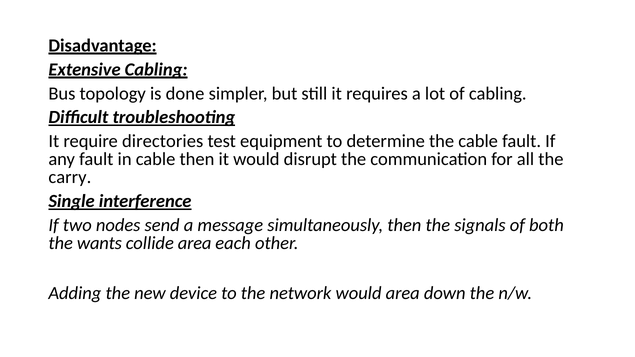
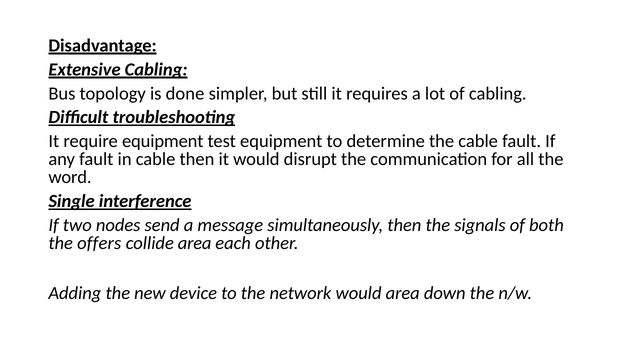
require directories: directories -> equipment (163, 141)
carry: carry -> word (70, 177)
wants: wants -> offers (99, 243)
